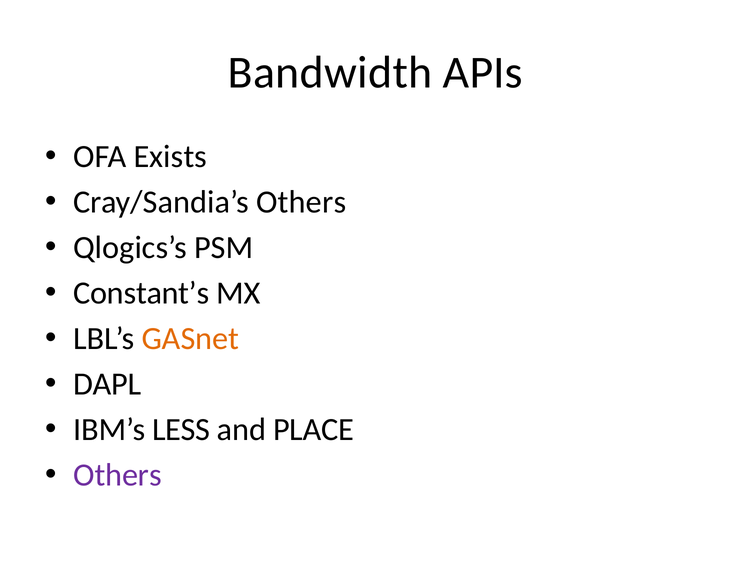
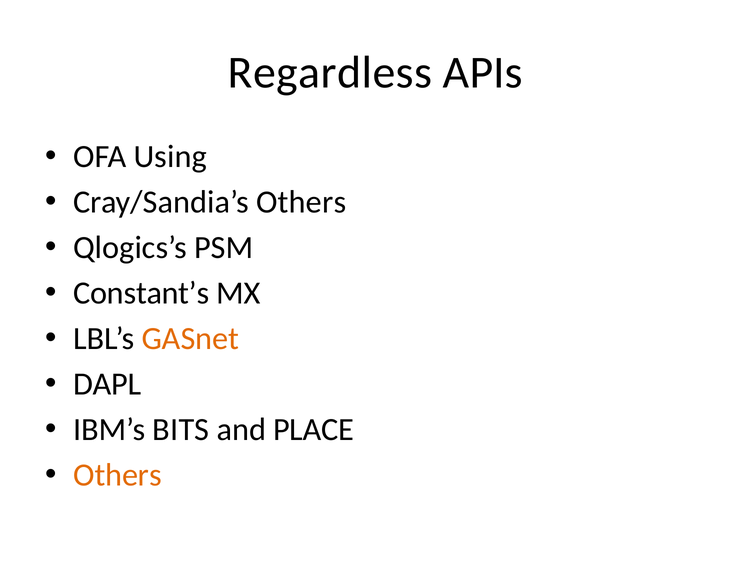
Bandwidth: Bandwidth -> Regardless (330, 73)
Exists: Exists -> Using (170, 157)
LESS: LESS -> BITS (181, 430)
Others colour: purple -> orange (118, 475)
